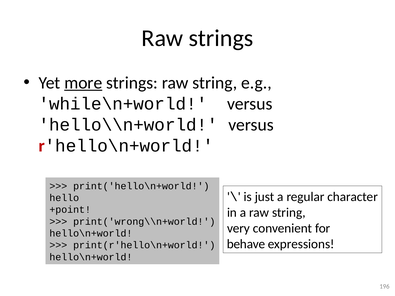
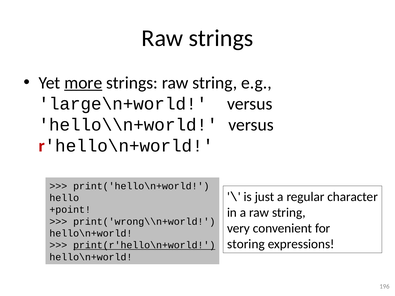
while\n+world: while\n+world -> large\n+world (123, 104)
behave: behave -> storing (246, 244)
print(r'hello\n+world underline: none -> present (144, 245)
